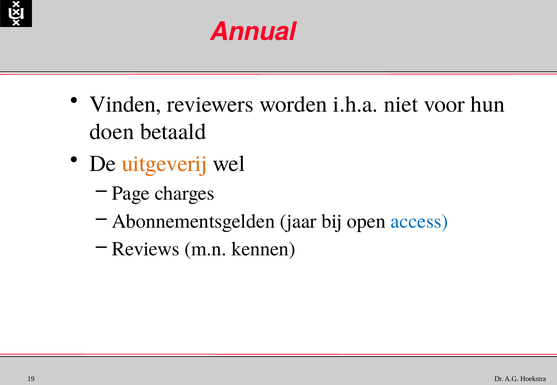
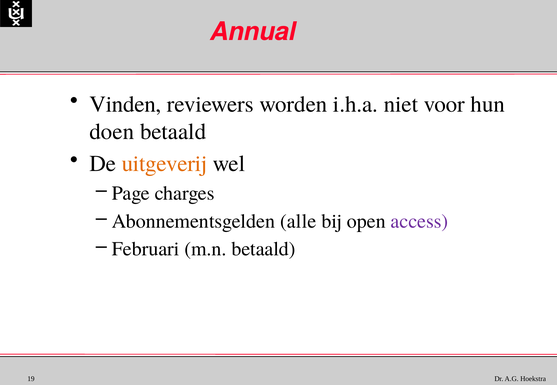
jaar: jaar -> alle (298, 222)
access colour: blue -> purple (419, 222)
Reviews: Reviews -> Februari (146, 250)
m.n kennen: kennen -> betaald (263, 250)
